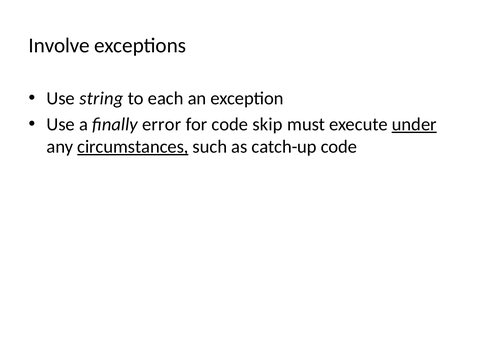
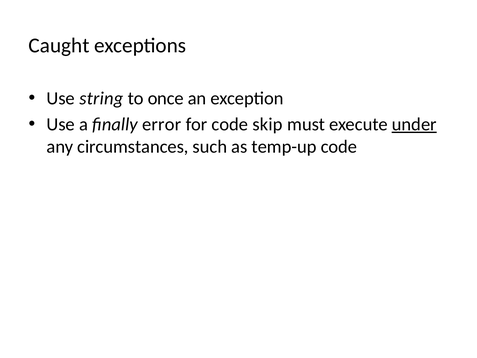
Involve: Involve -> Caught (59, 46)
each: each -> once (166, 98)
circumstances underline: present -> none (133, 147)
catch-up: catch-up -> temp-up (284, 147)
